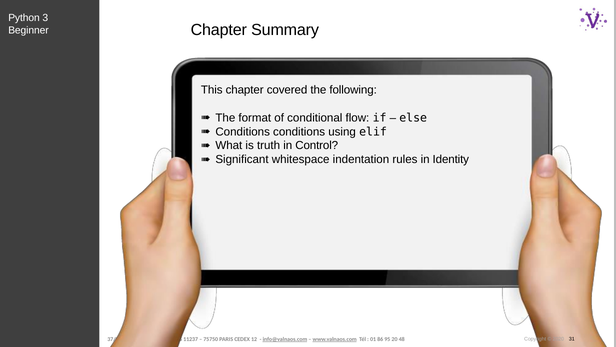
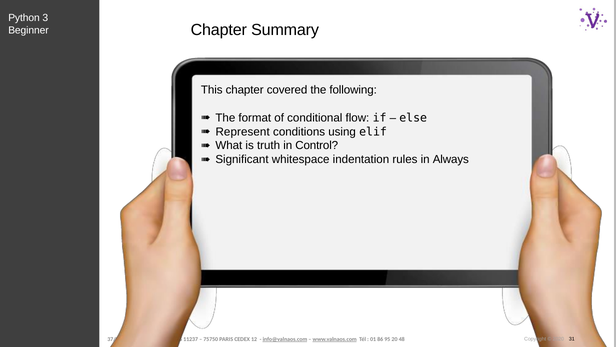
Conditions: Conditions -> Represent (243, 131)
Identity: Identity -> Always (451, 159)
